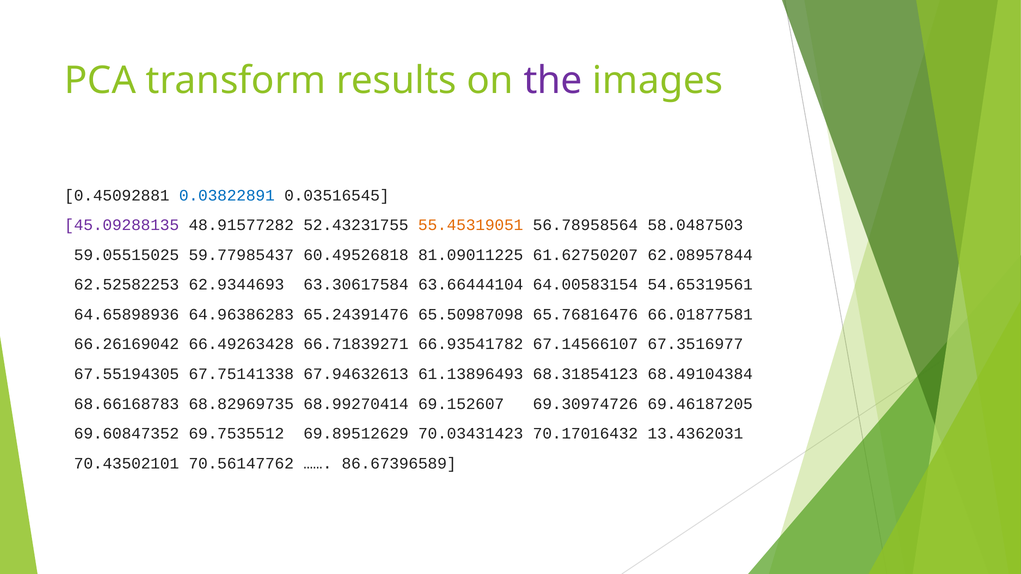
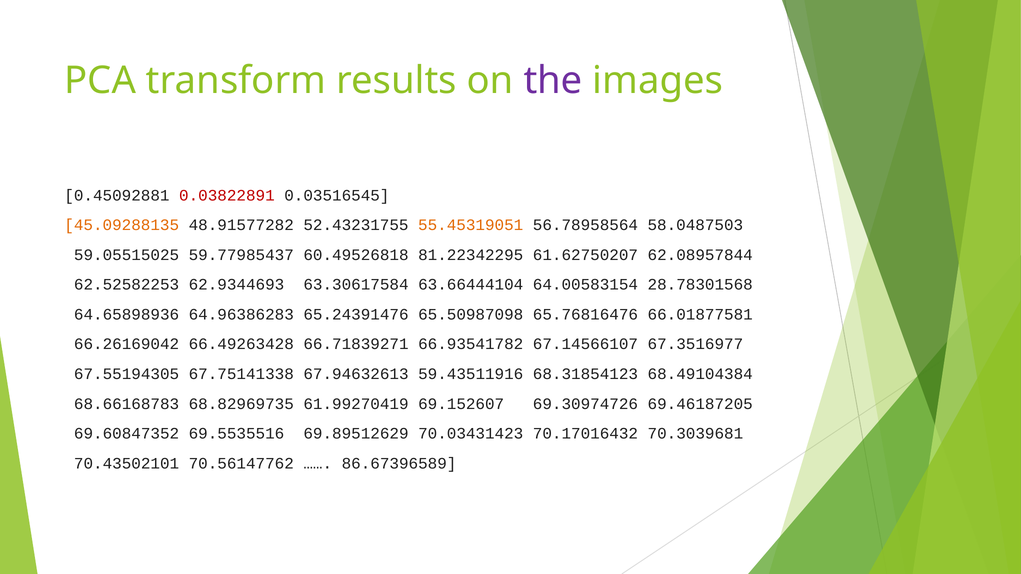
0.03822891 colour: blue -> red (227, 195)
45.09288135 colour: purple -> orange (122, 225)
81.09011225: 81.09011225 -> 81.22342295 (471, 255)
54.65319561: 54.65319561 -> 28.78301568 (700, 285)
61.13896493: 61.13896493 -> 59.43511916 (471, 374)
68.99270414: 68.99270414 -> 61.99270419 (356, 404)
69.7535512: 69.7535512 -> 69.5535516 (236, 434)
13.4362031: 13.4362031 -> 70.3039681 (695, 434)
